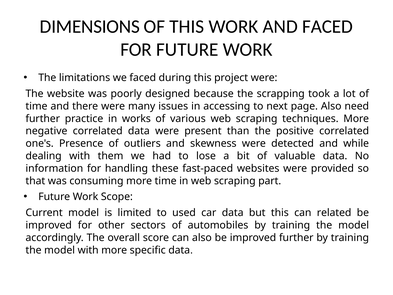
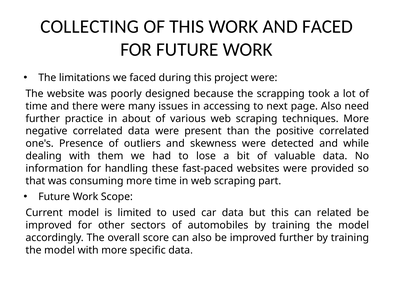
DIMENSIONS: DIMENSIONS -> COLLECTING (90, 27)
works: works -> about (136, 119)
